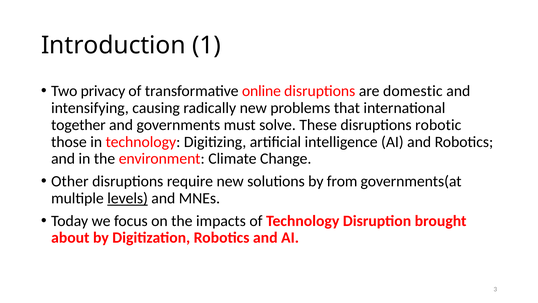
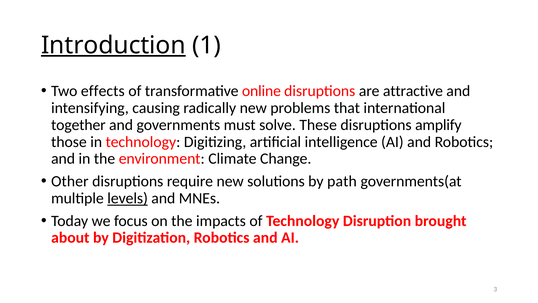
Introduction underline: none -> present (113, 45)
privacy: privacy -> effects (103, 91)
domestic: domestic -> attractive (413, 91)
robotic: robotic -> amplify (438, 125)
from: from -> path (342, 181)
